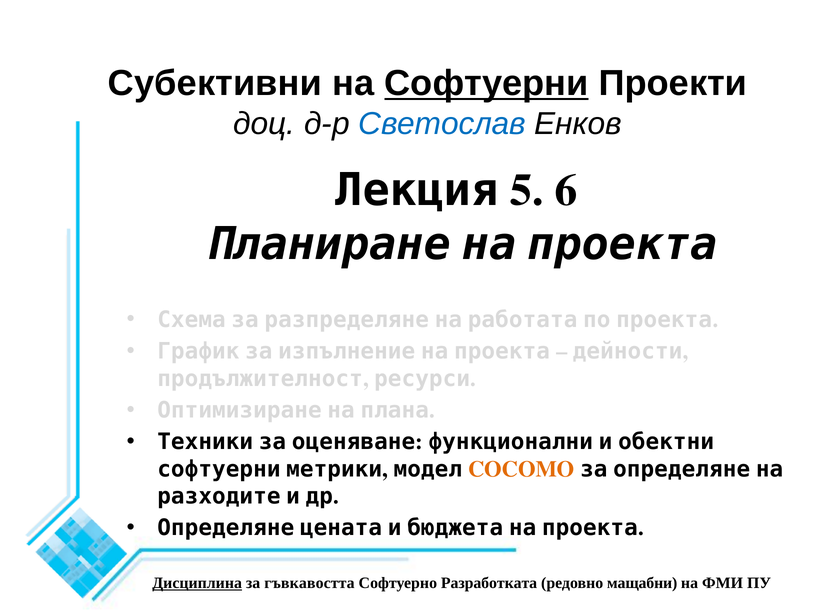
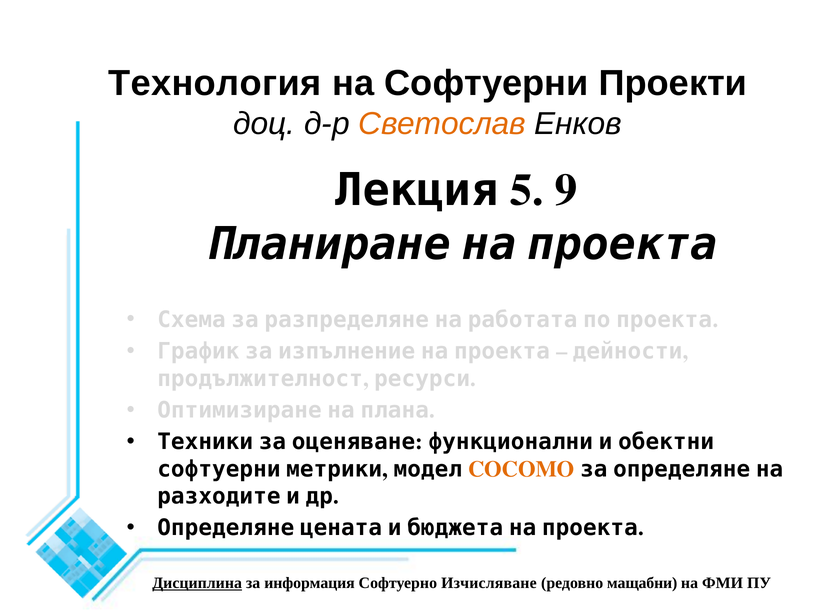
Субективни: Субективни -> Технология (215, 83)
Софтуерни underline: present -> none (486, 83)
Светослав colour: blue -> orange (442, 124)
6: 6 -> 9 (566, 190)
гъвкавостта: гъвкавостта -> информация (310, 583)
Разработката: Разработката -> Изчисляване (489, 583)
